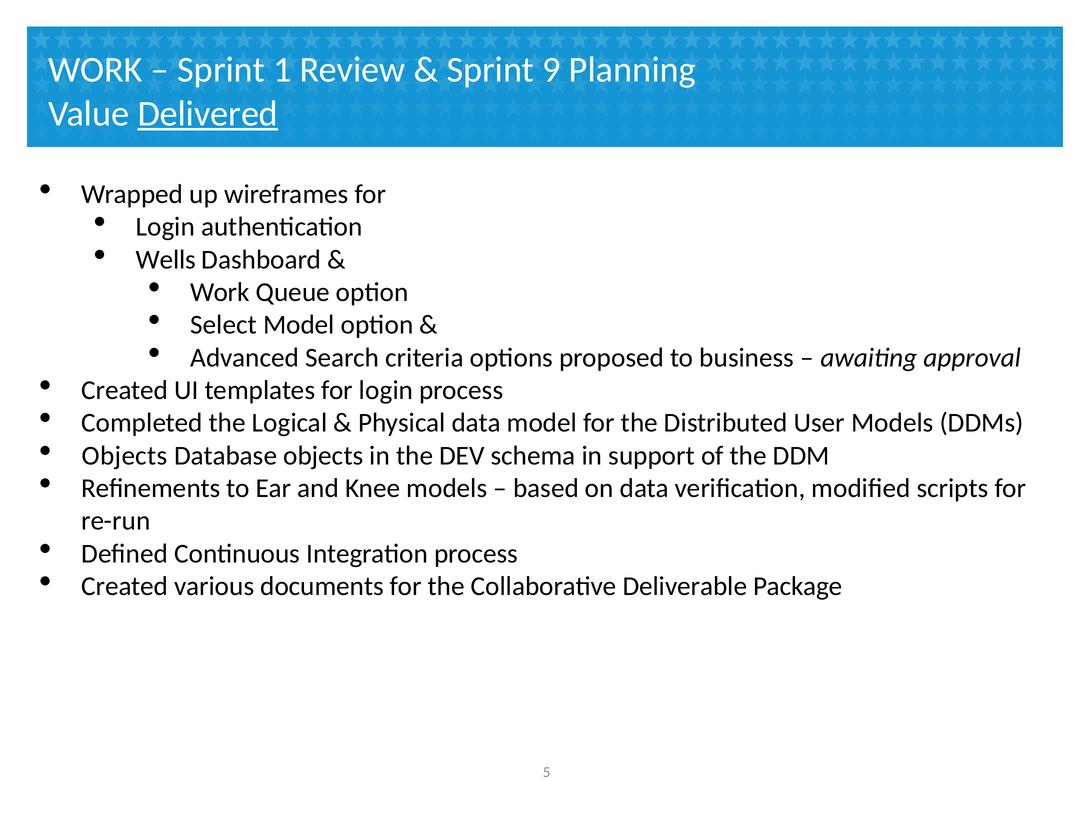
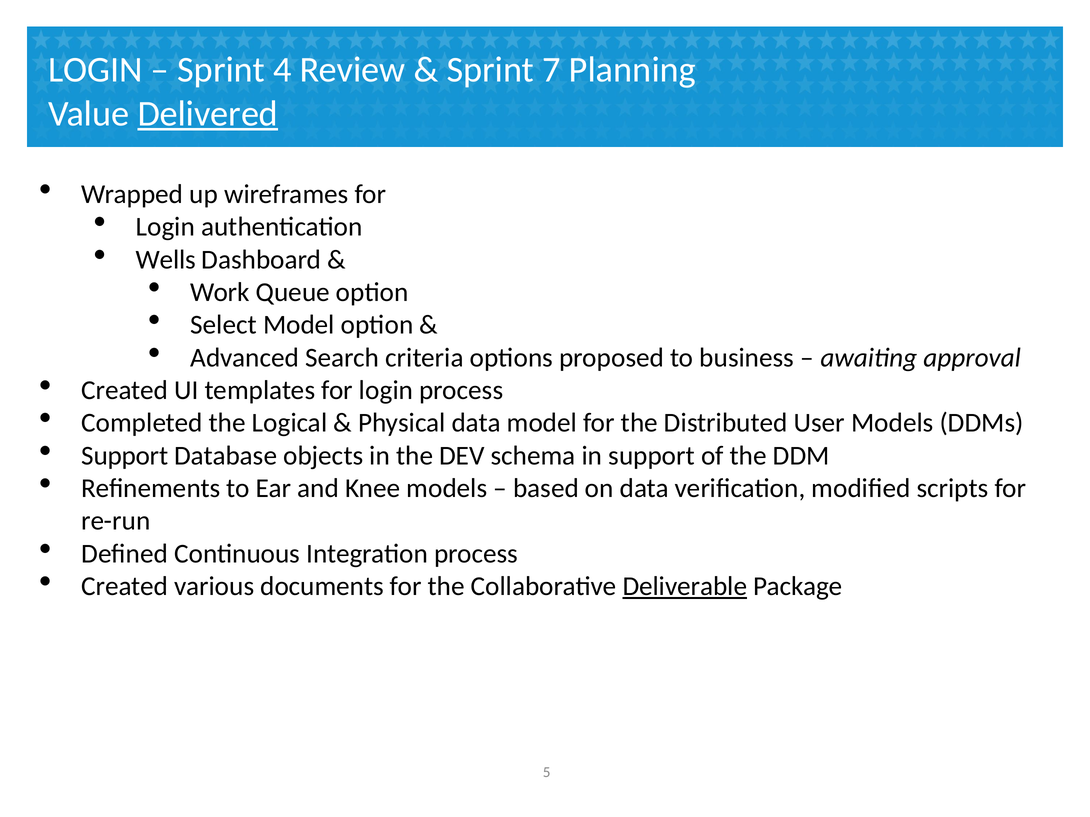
WORK: WORK -> LOGIN (95, 70)
1: 1 -> 4 (282, 70)
9: 9 -> 7 (552, 70)
Objects: Objects -> Support (125, 456)
Deliverable underline: none -> present (685, 587)
